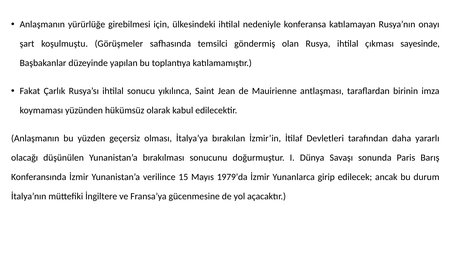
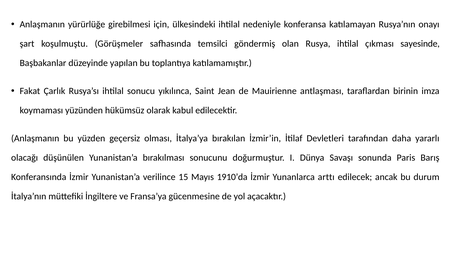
1979’da: 1979’da -> 1910’da (232, 177)
girip: girip -> arttı (326, 177)
